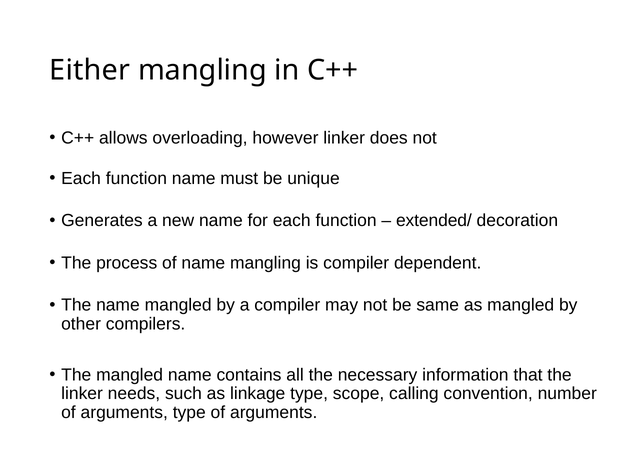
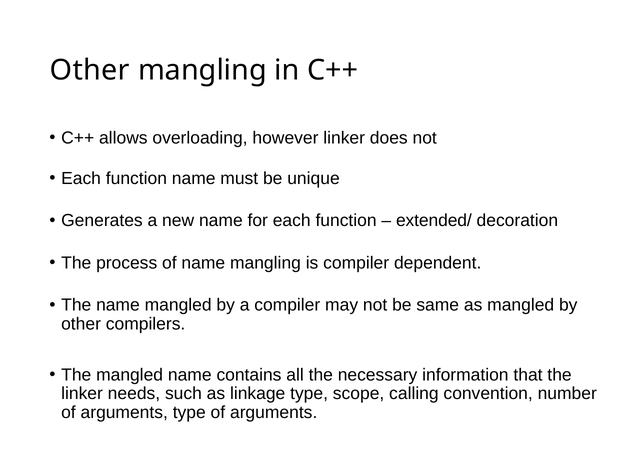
Either: Either -> Other (90, 70)
